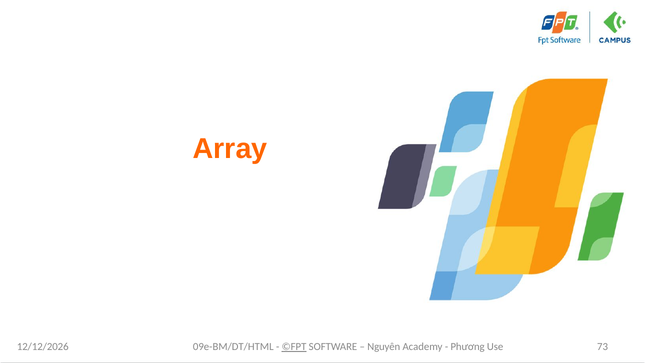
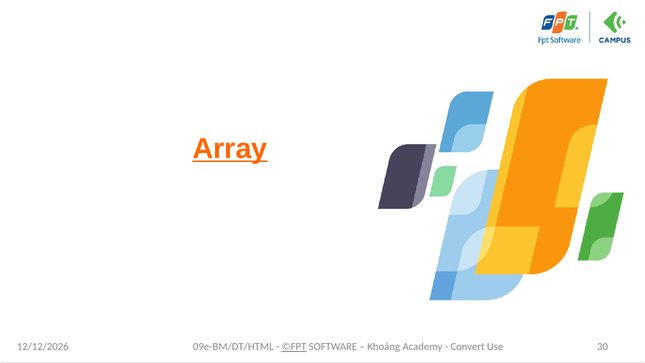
Array underline: none -> present (230, 149)
Nguyên: Nguyên -> Khoảng (384, 347)
Phương: Phương -> Convert (468, 347)
73: 73 -> 30 (603, 347)
